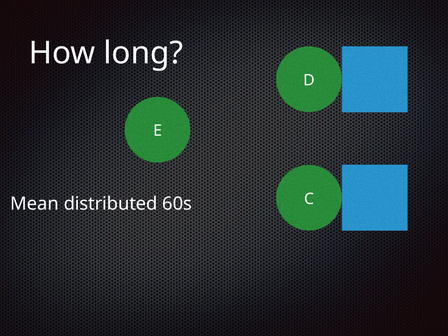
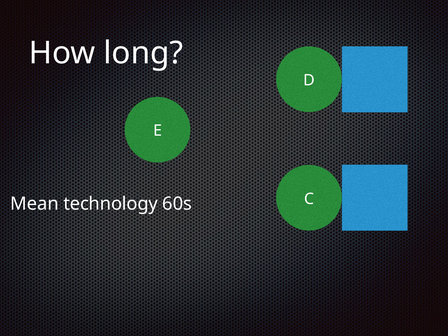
distributed: distributed -> technology (111, 204)
